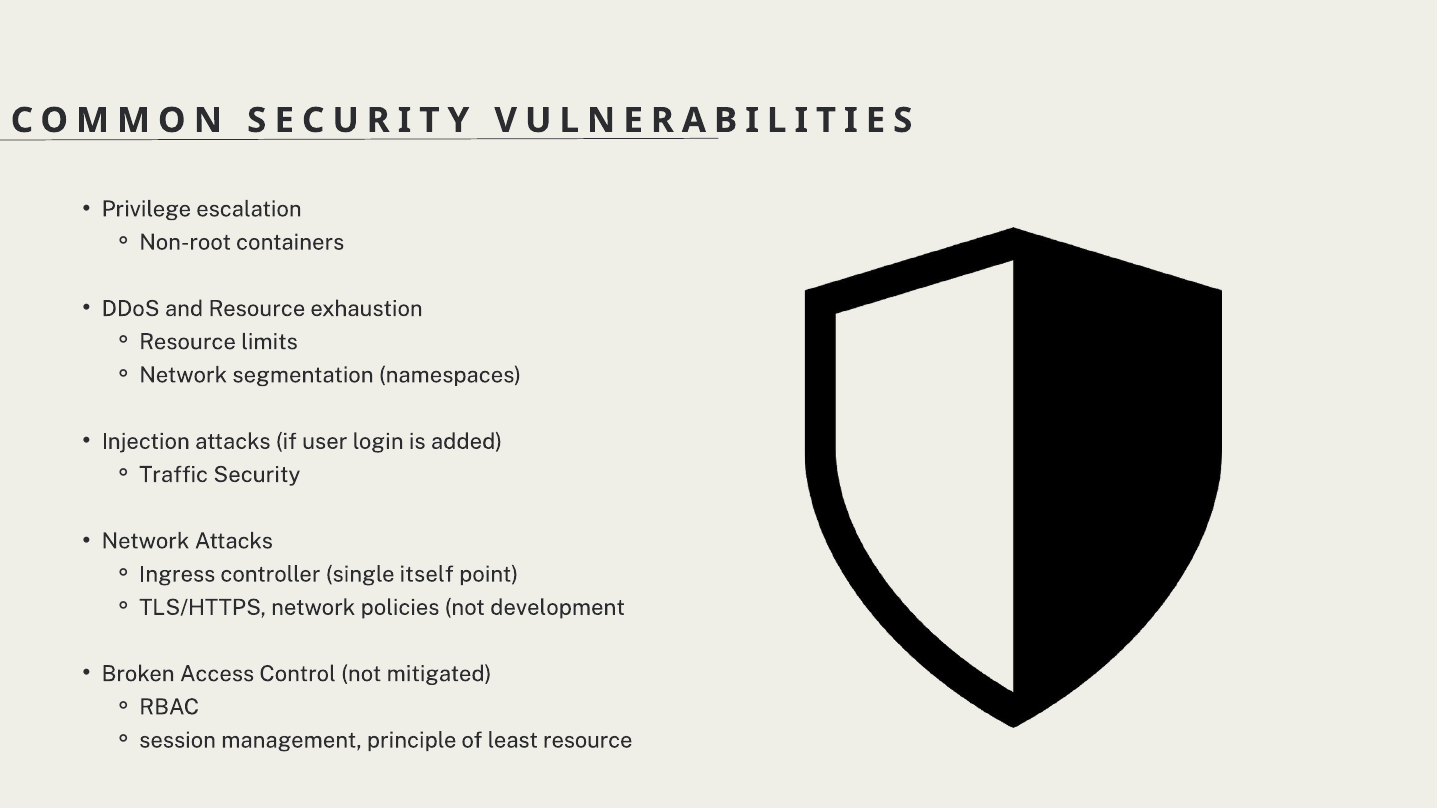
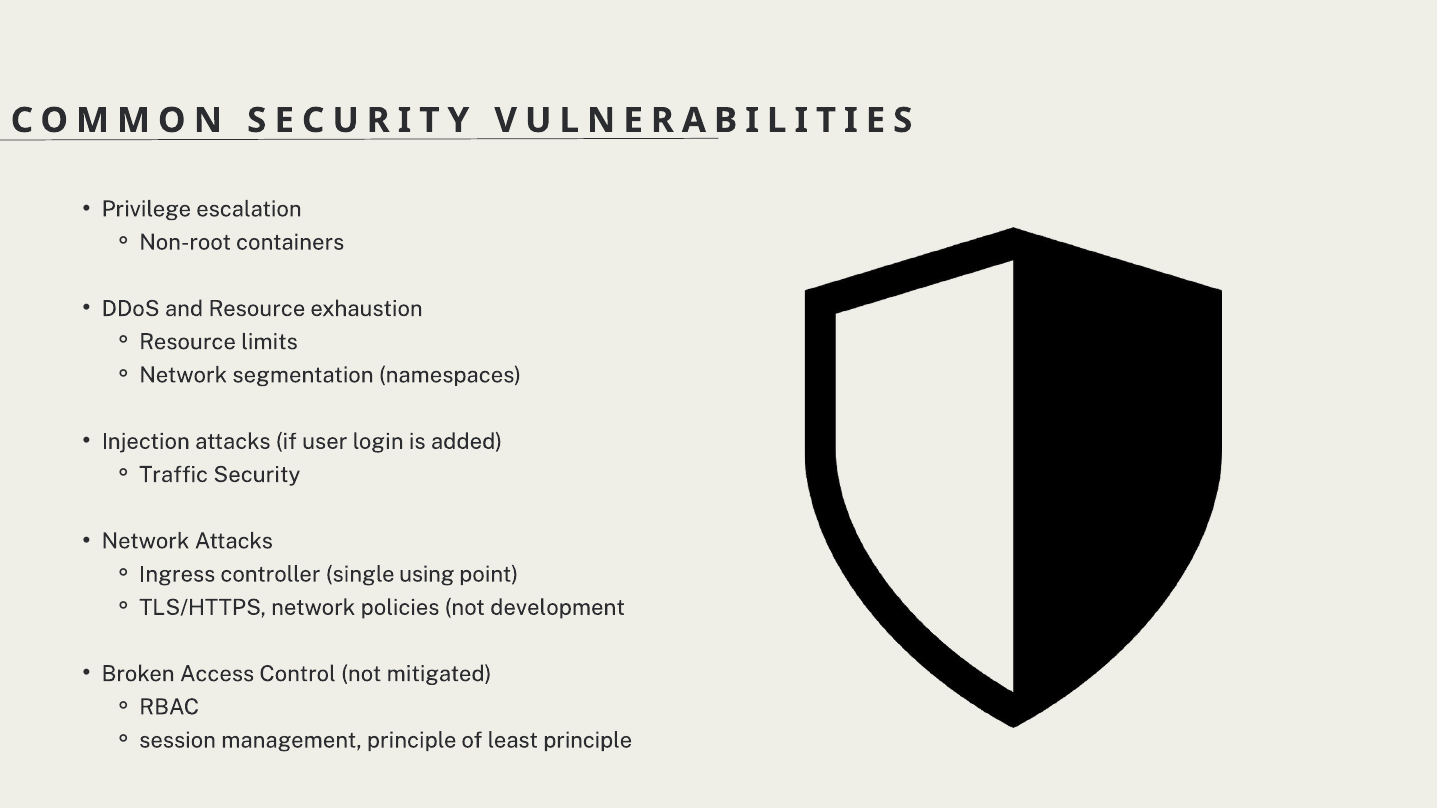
itself: itself -> using (427, 575)
least resource: resource -> principle (588, 741)
